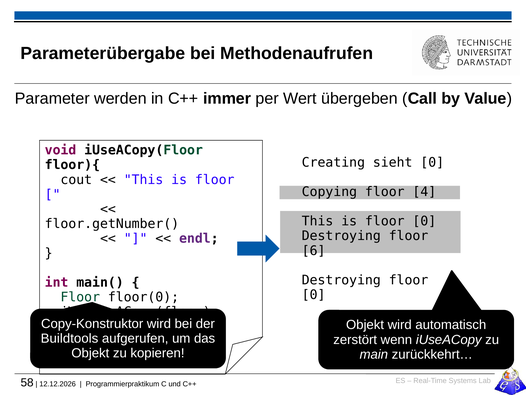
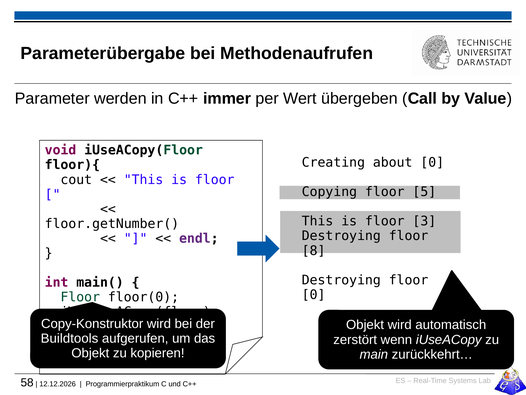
sieht: sieht -> about (393, 162)
4: 4 -> 5 (424, 192)
is floor 0: 0 -> 3 (424, 221)
6: 6 -> 8 (314, 250)
